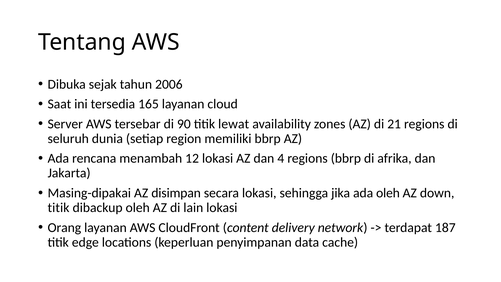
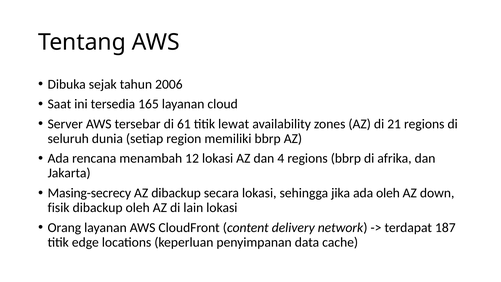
90: 90 -> 61 (184, 124)
Masing-dipakai: Masing-dipakai -> Masing-secrecy (89, 193)
AZ disimpan: disimpan -> dibackup (176, 193)
titik: titik -> fisik (59, 208)
